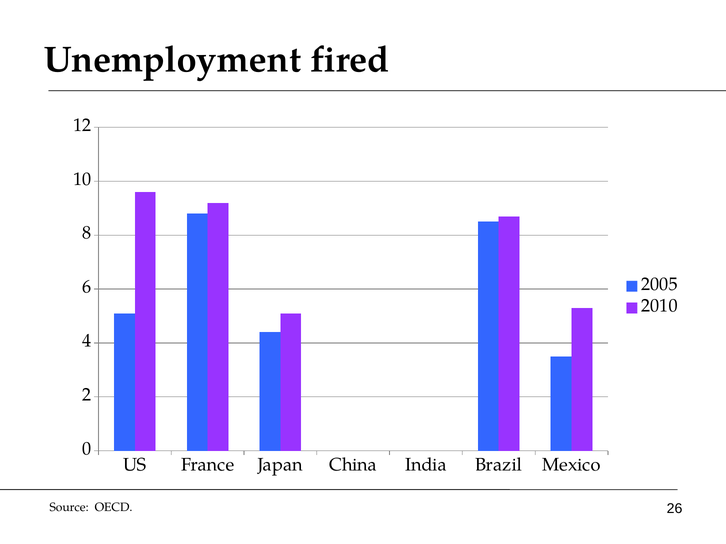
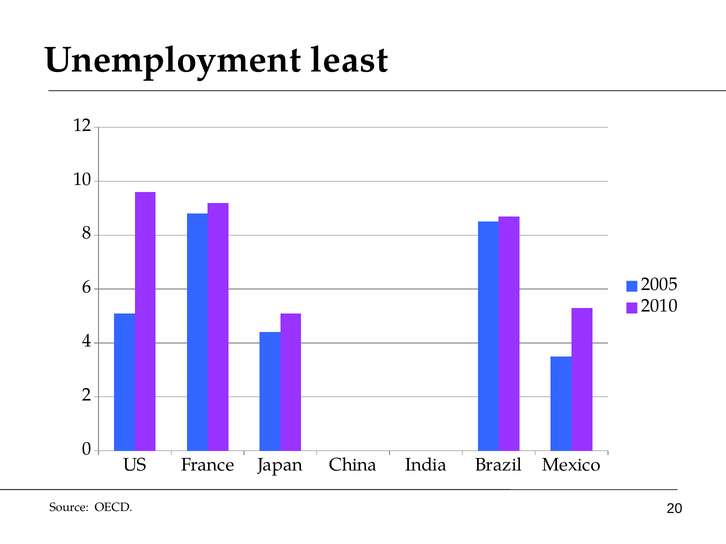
fired: fired -> least (349, 60)
26: 26 -> 20 (675, 509)
